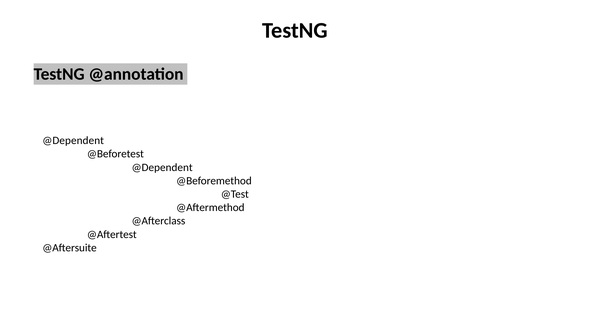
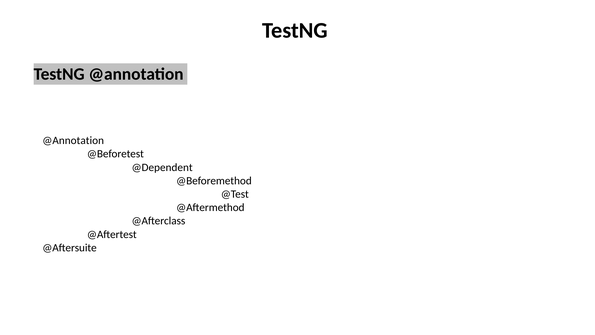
@Dependent: @Dependent -> @Annotation (73, 140)
